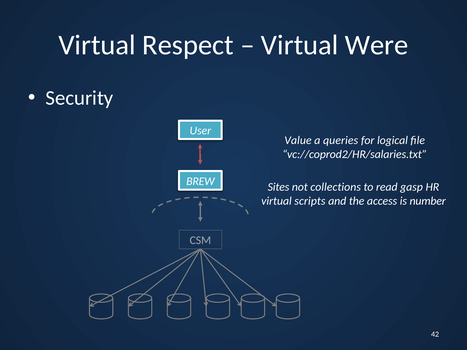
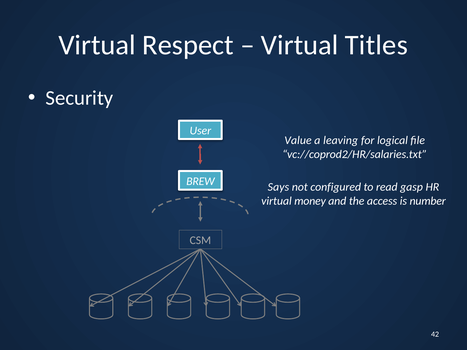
Were: Were -> Titles (376, 45)
queries: queries -> leaving (341, 141)
Sites: Sites -> Says (278, 187)
collections: collections -> configured (336, 187)
scripts: scripts -> money (310, 201)
